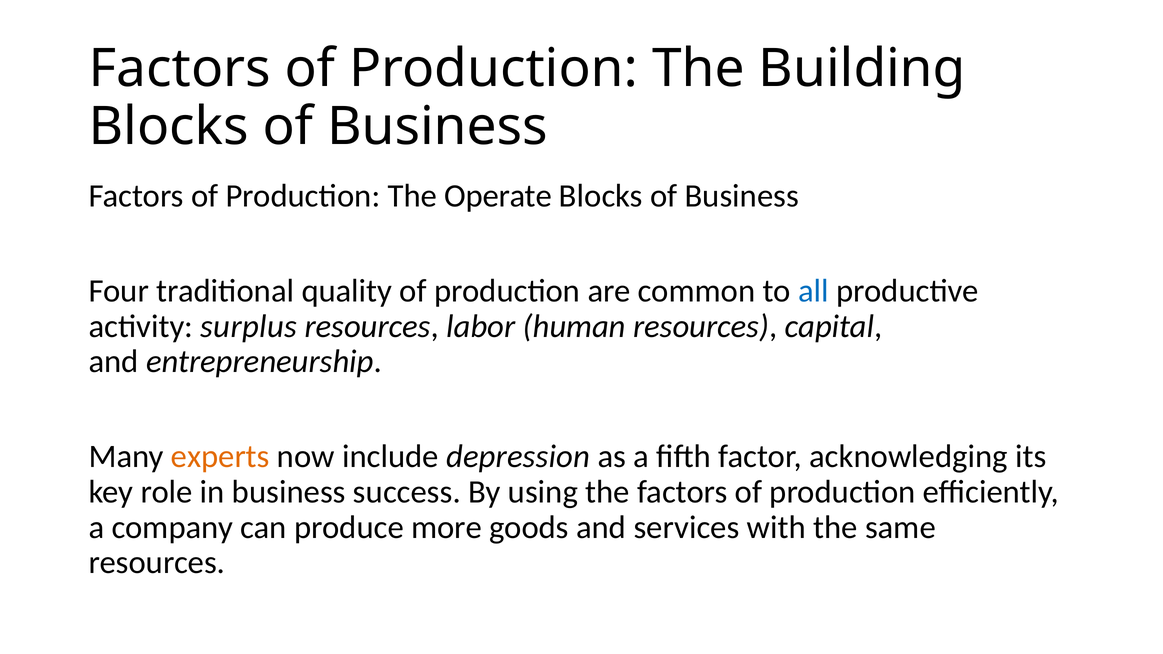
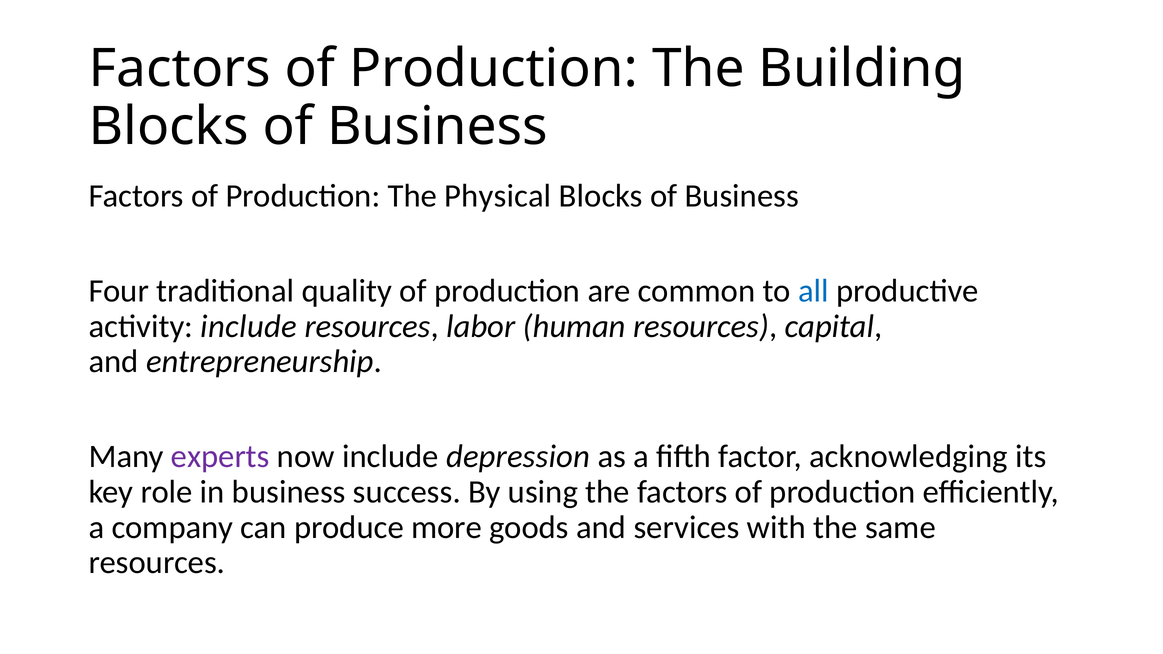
Operate: Operate -> Physical (498, 196)
activity surplus: surplus -> include (249, 326)
experts colour: orange -> purple (220, 457)
